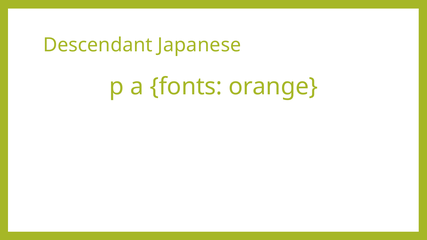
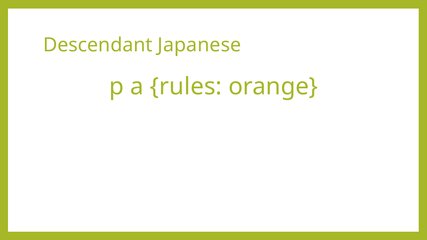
fonts: fonts -> rules (186, 86)
